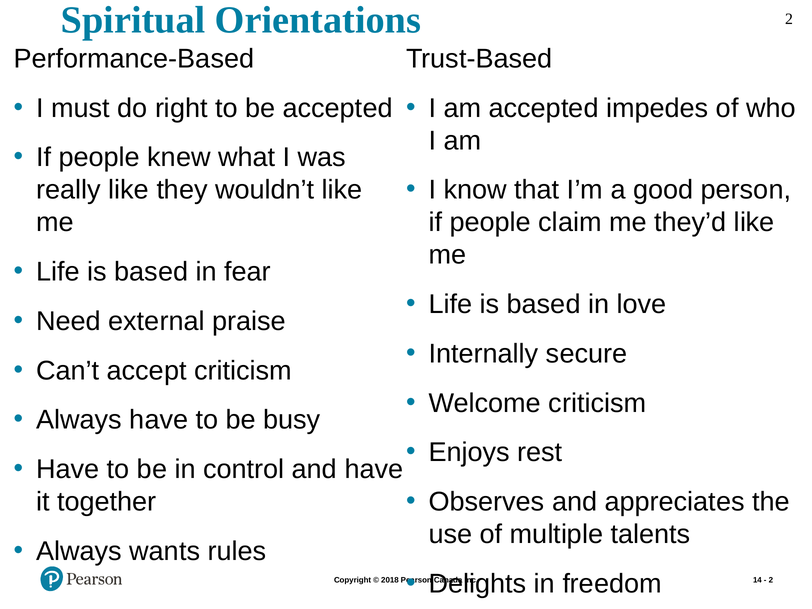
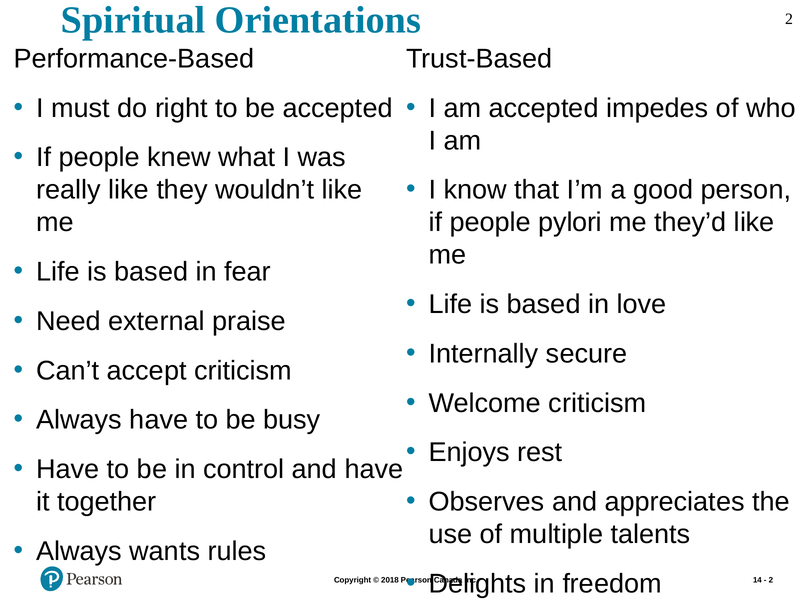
claim: claim -> pylori (570, 222)
